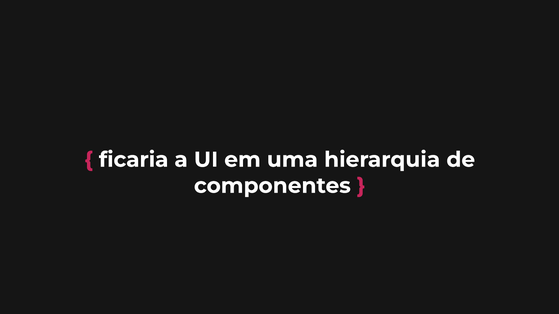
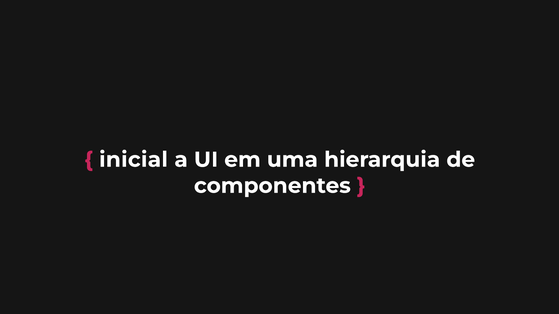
ficaria: ficaria -> inicial (133, 160)
